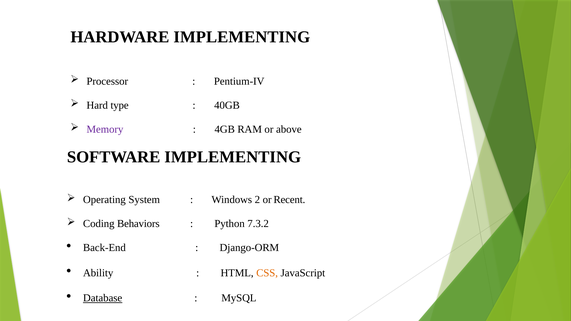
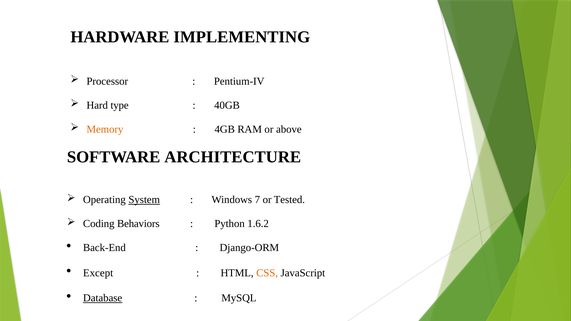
Memory colour: purple -> orange (105, 129)
SOFTWARE IMPLEMENTING: IMPLEMENTING -> ARCHITECTURE (233, 157)
System underline: none -> present (144, 200)
2: 2 -> 7 (257, 200)
Recent: Recent -> Tested (289, 200)
7.3.2: 7.3.2 -> 1.6.2 (258, 224)
Ability: Ability -> Except (98, 273)
